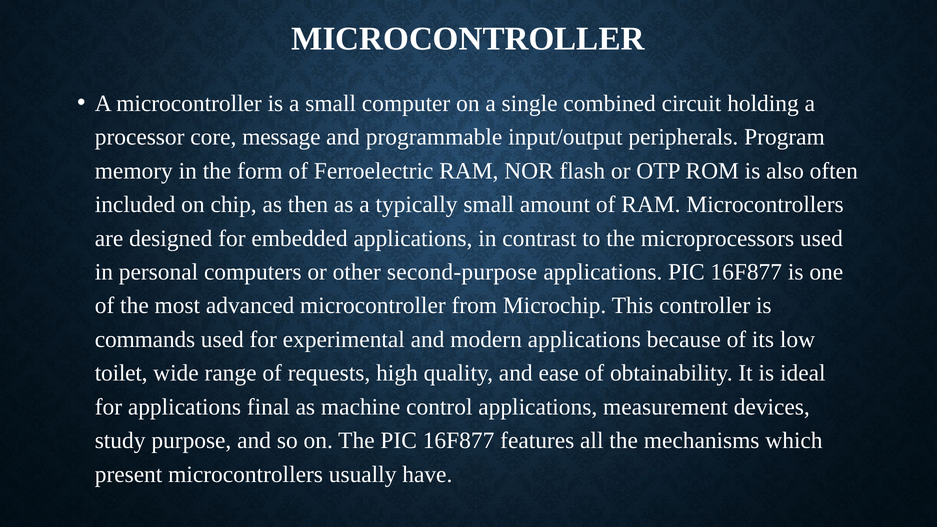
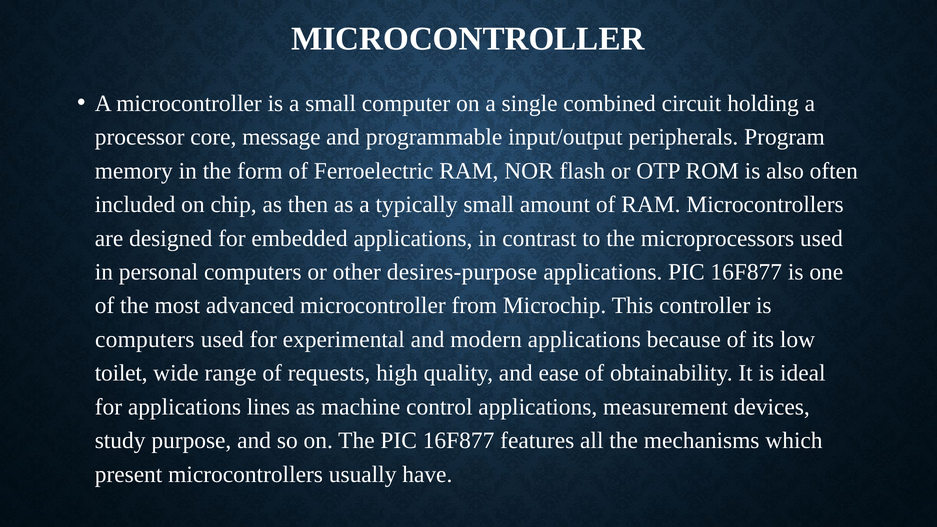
second-purpose: second-purpose -> desires-purpose (462, 272)
commands: commands -> computers (145, 340)
final: final -> lines (268, 407)
